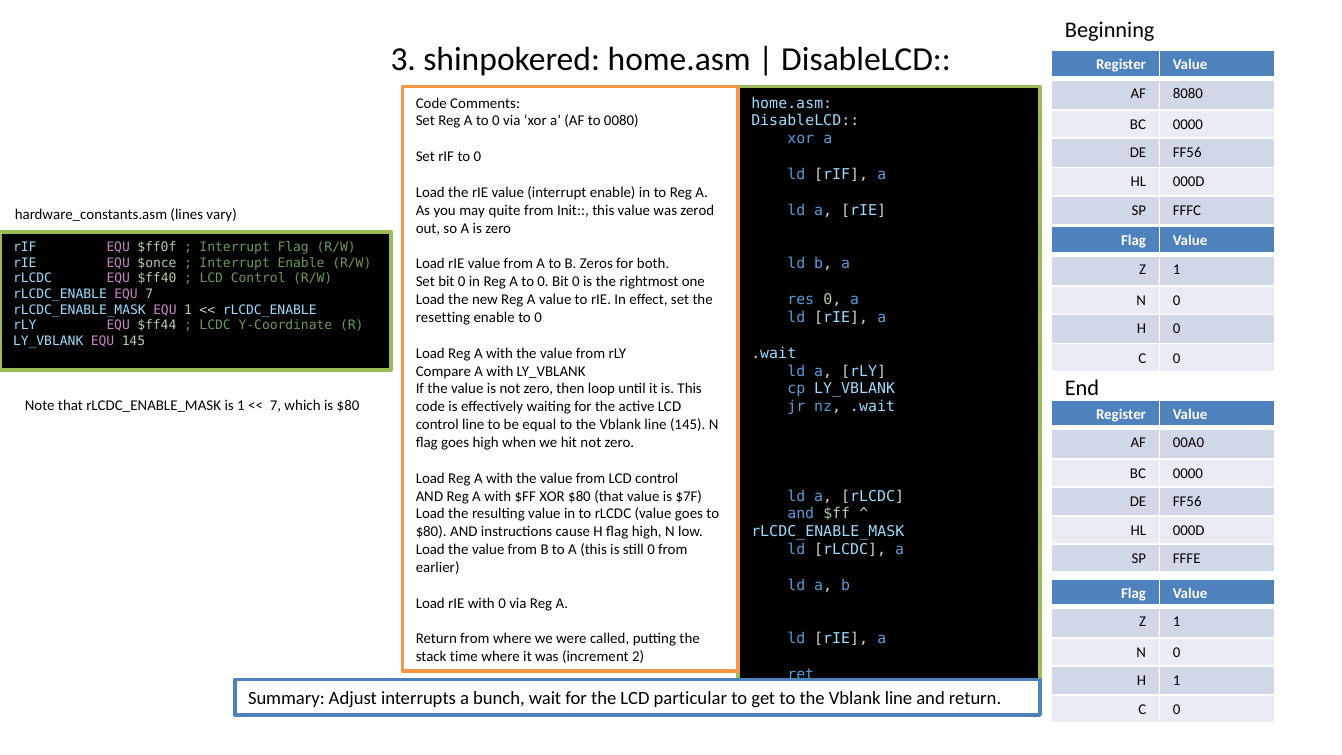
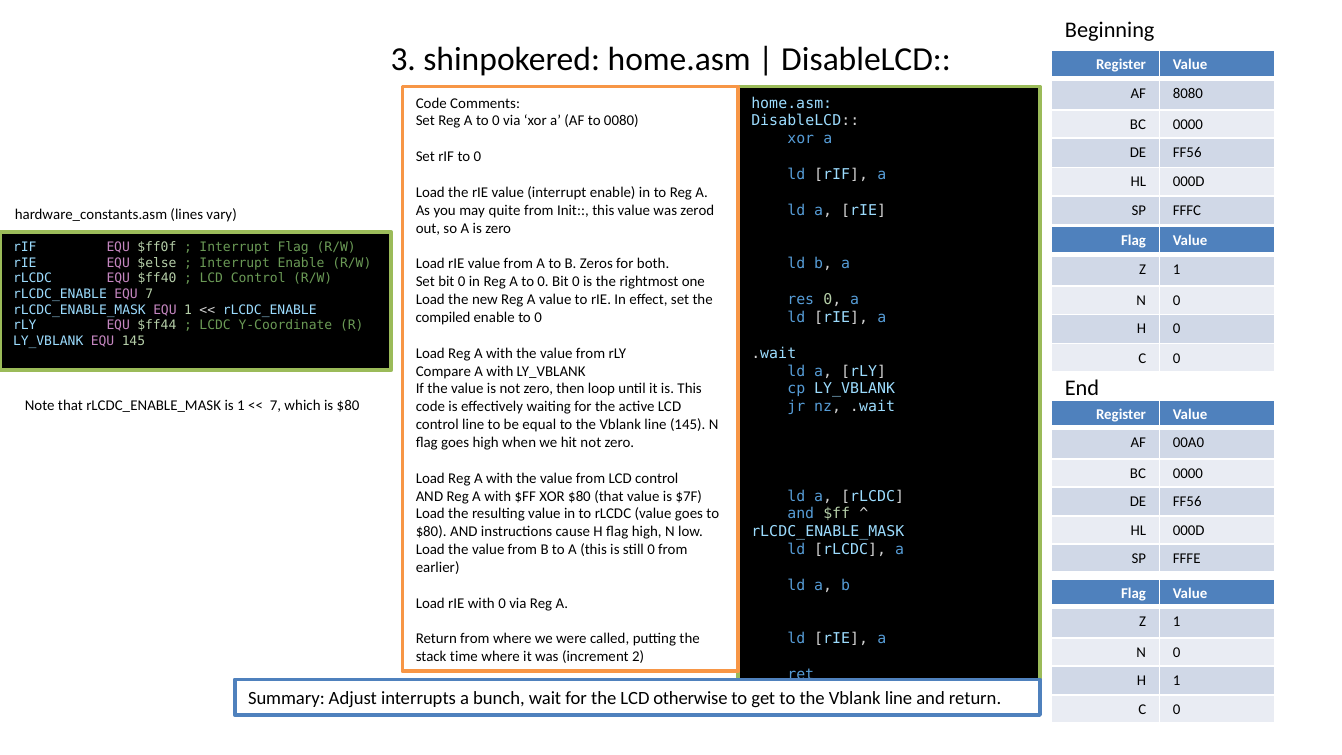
$once: $once -> $else (157, 263)
resetting: resetting -> compiled (443, 317)
particular: particular -> otherwise (690, 698)
